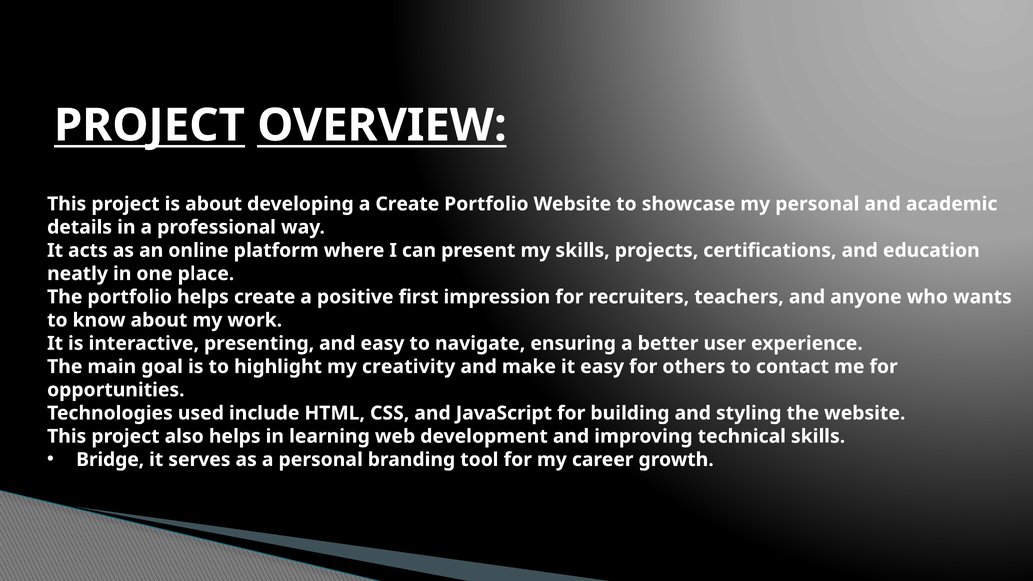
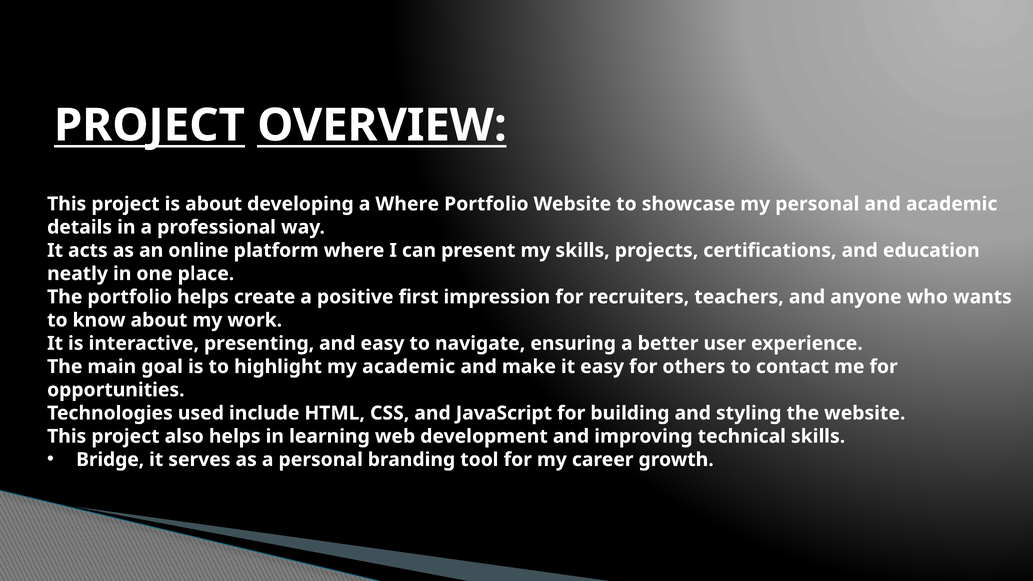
a Create: Create -> Where (407, 204)
my creativity: creativity -> academic (409, 367)
